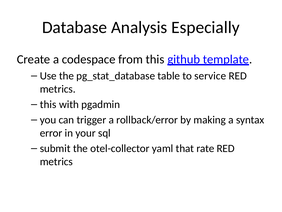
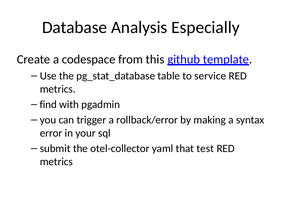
this: this -> find (48, 104)
rate: rate -> test (205, 148)
